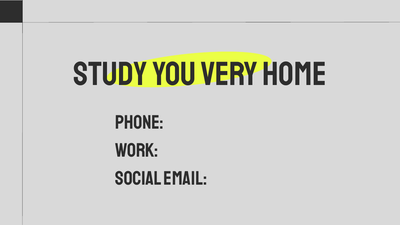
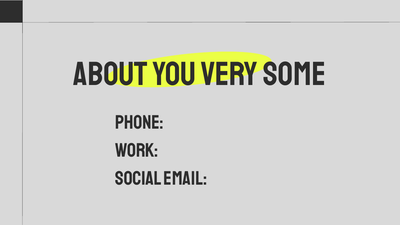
study: study -> about (110, 74)
home: home -> some (294, 74)
